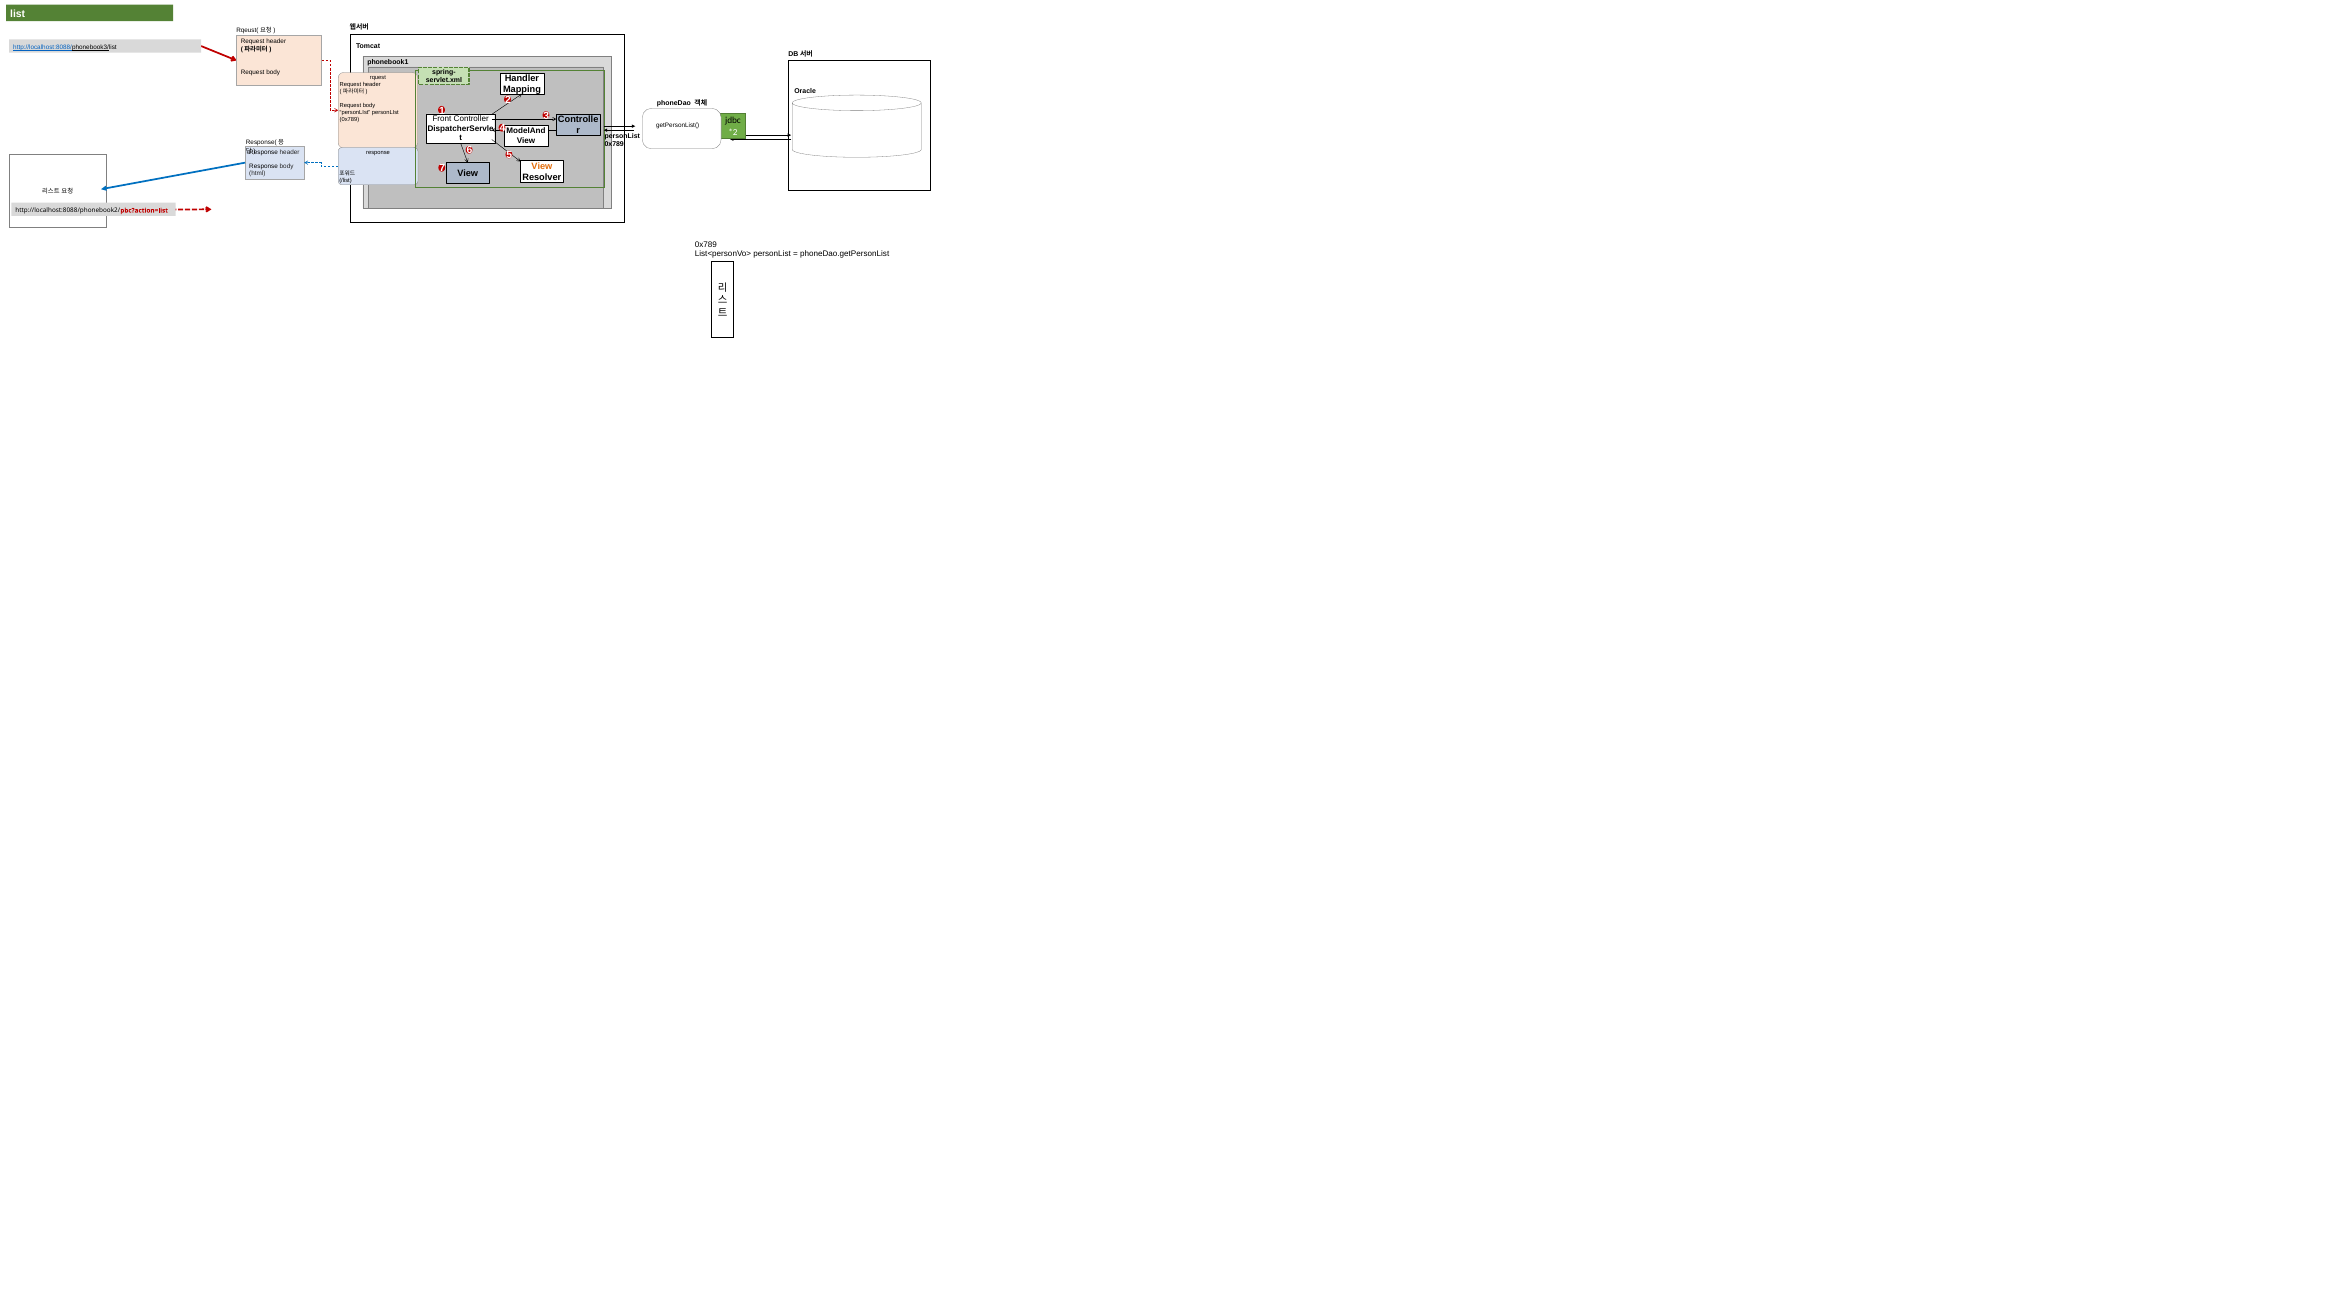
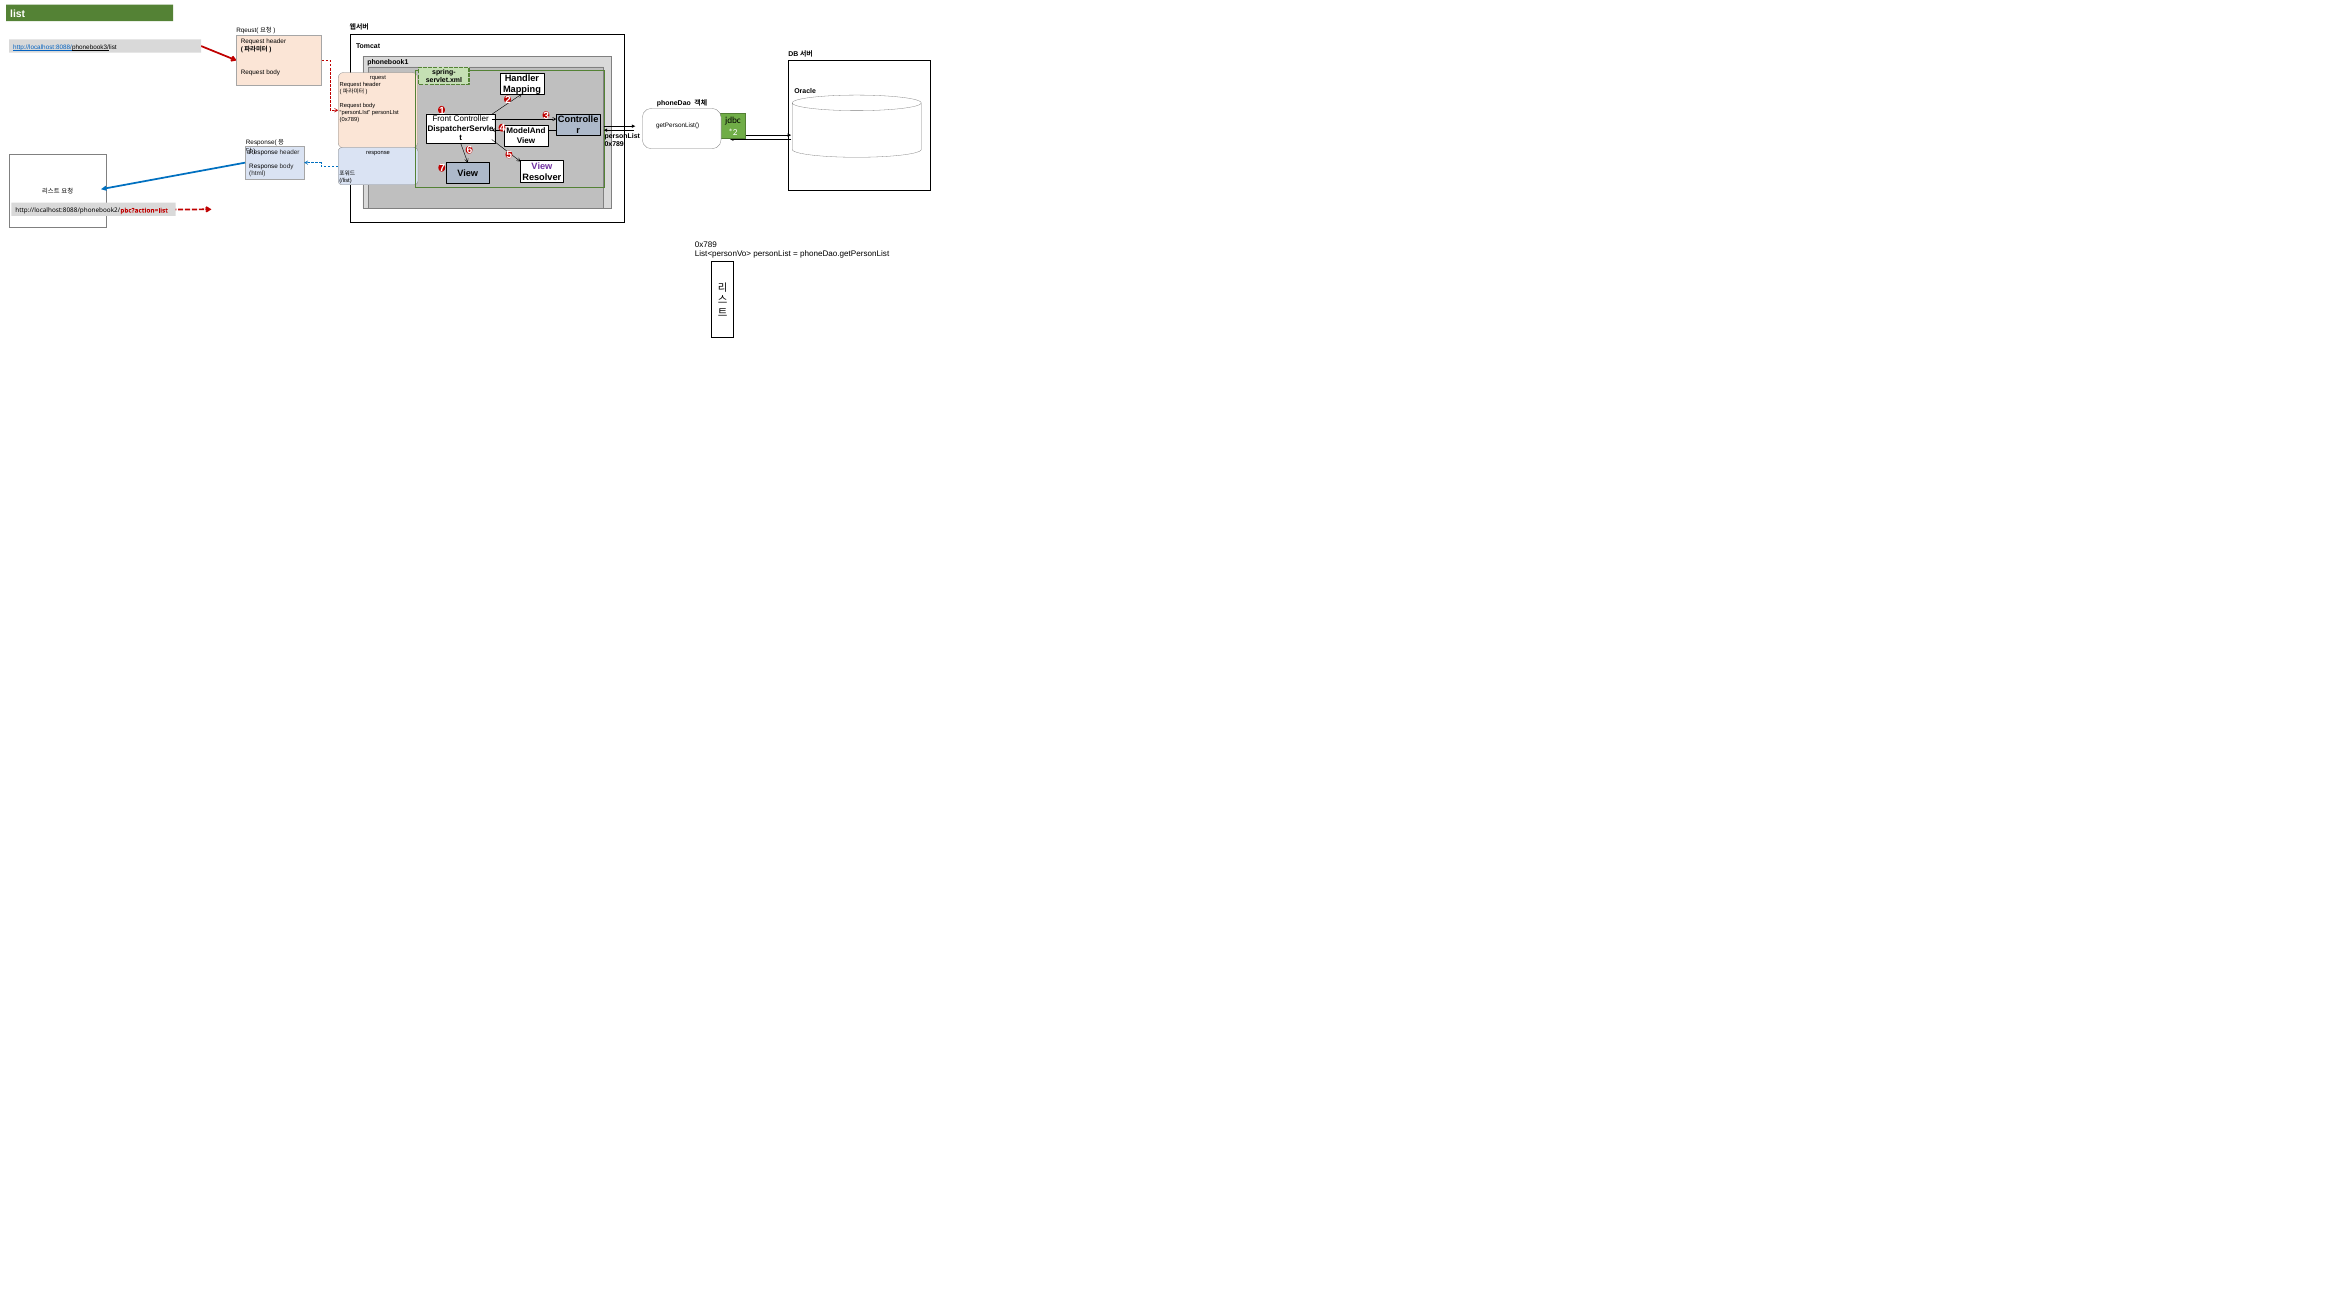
View colour: orange -> purple (542, 166)
